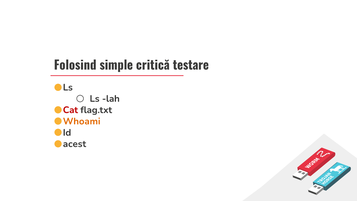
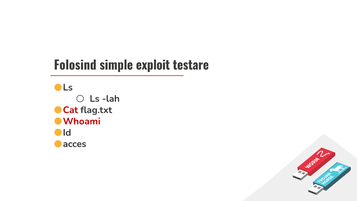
critică: critică -> exploit (153, 65)
Whoami colour: orange -> red (82, 121)
acest: acest -> acces (75, 144)
